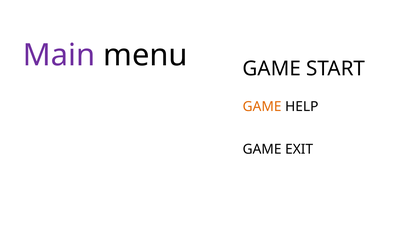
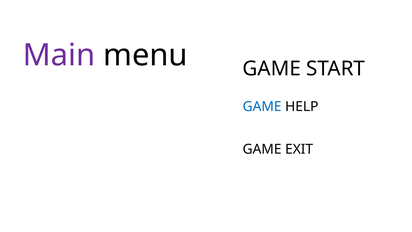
GAME colour: orange -> blue (262, 107)
